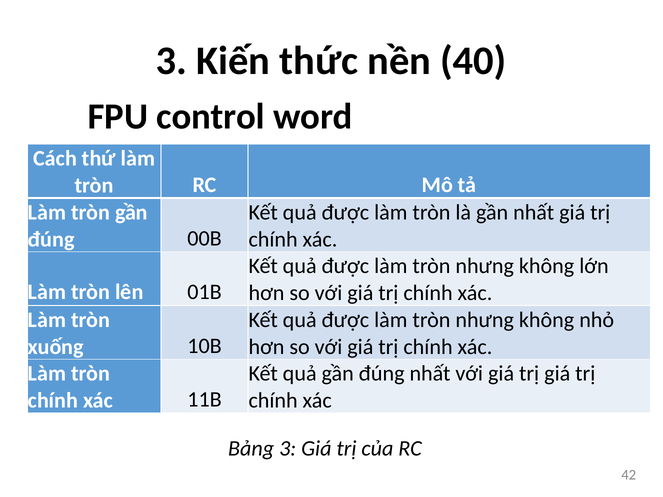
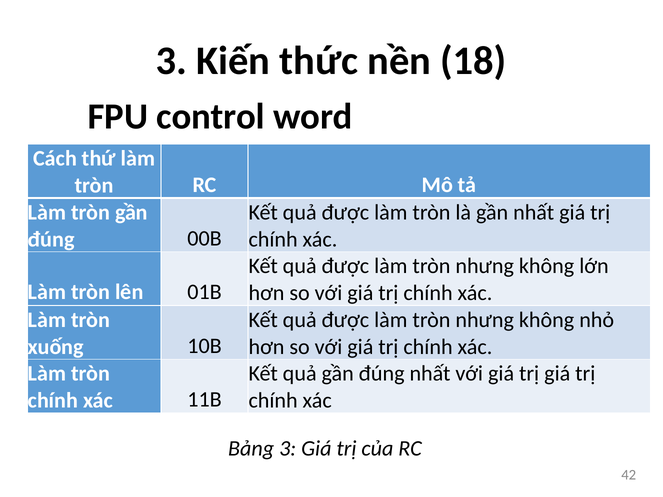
40: 40 -> 18 (473, 61)
